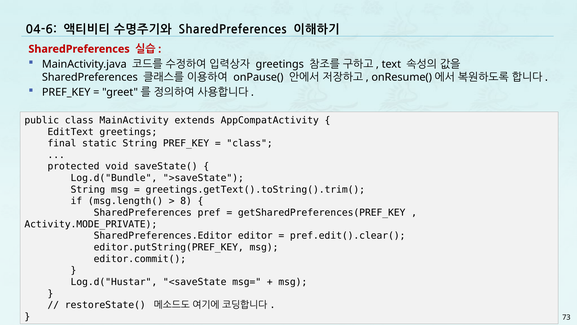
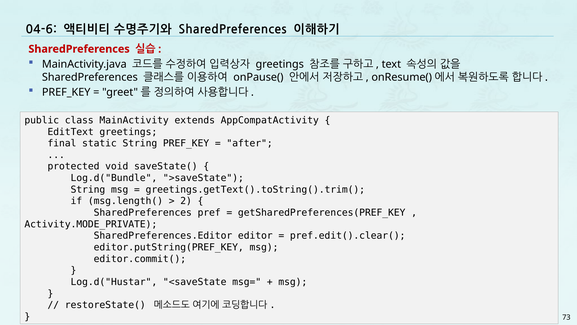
class: class -> after (250, 143)
8: 8 -> 2 (186, 201)
